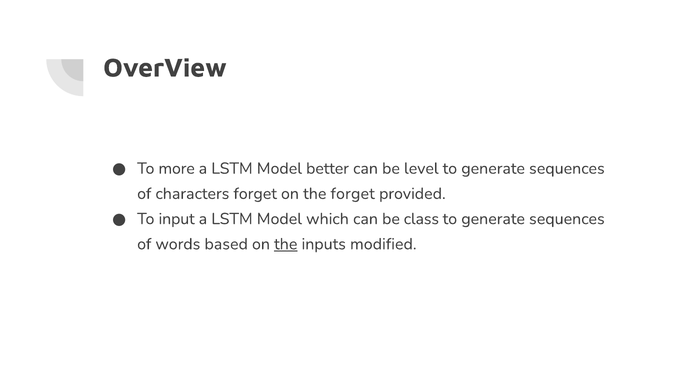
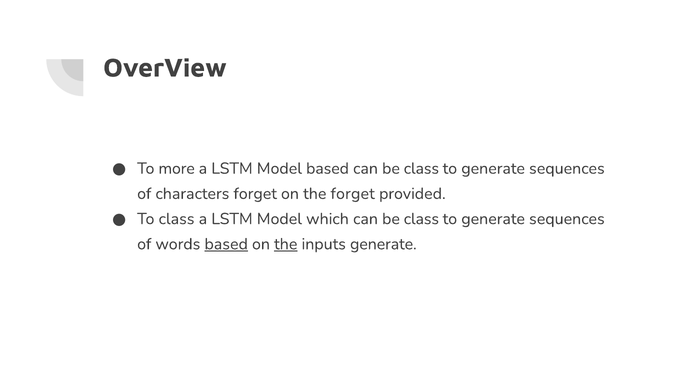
Model better: better -> based (328, 168)
level: level -> class (421, 168)
To input: input -> class (177, 219)
based underline: none -> present (226, 244)
inputs modified: modified -> generate (383, 244)
